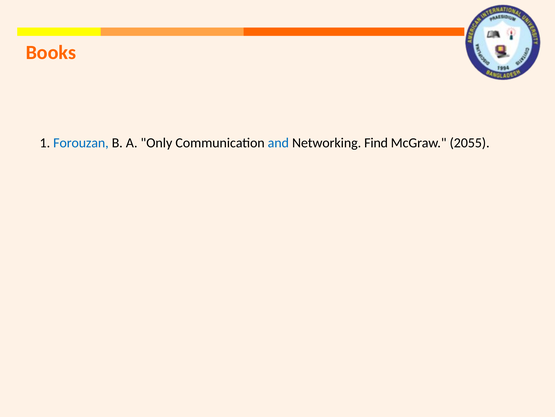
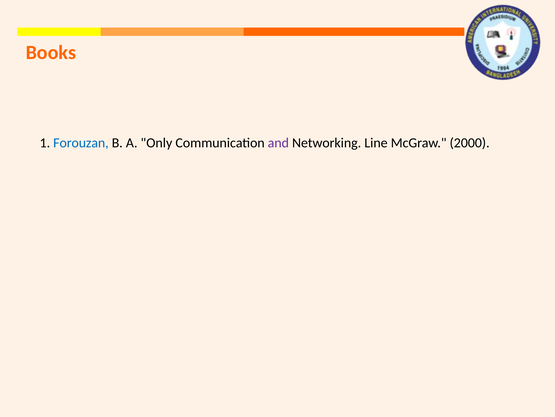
and colour: blue -> purple (278, 143)
Find: Find -> Line (376, 143)
2055: 2055 -> 2000 (470, 143)
